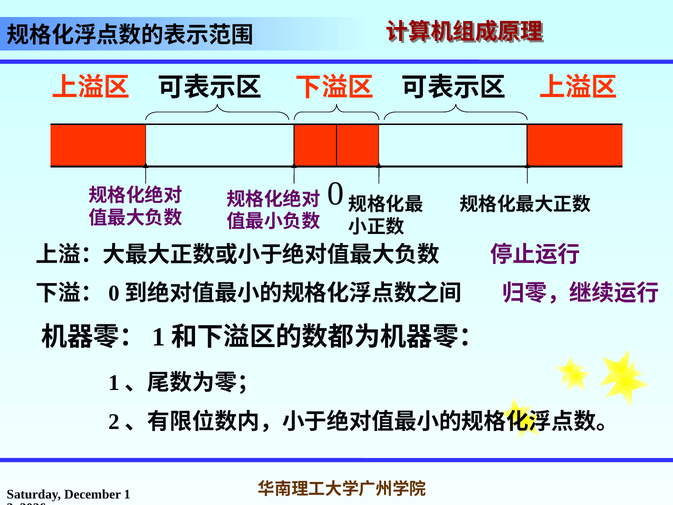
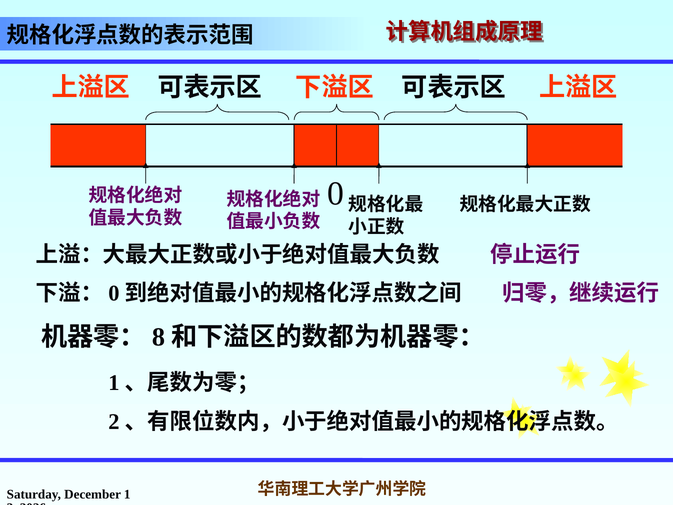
1: 1 -> 8 (158, 337)
